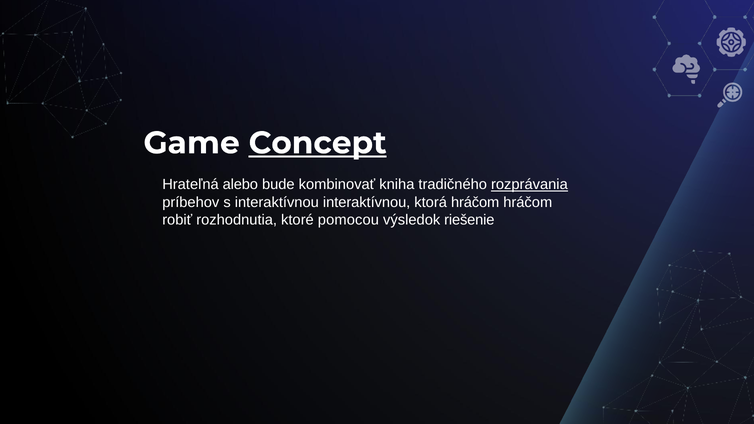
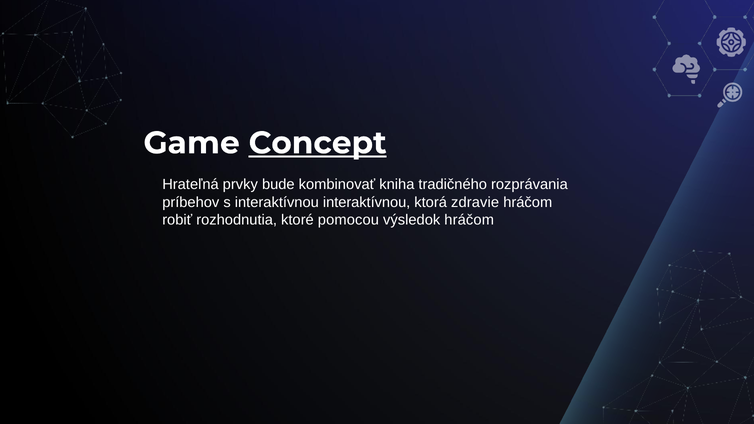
alebo: alebo -> prvky (240, 185)
rozprávania underline: present -> none (529, 185)
ktorá hráčom: hráčom -> zdravie (475, 202)
výsledok riešenie: riešenie -> hráčom (469, 220)
